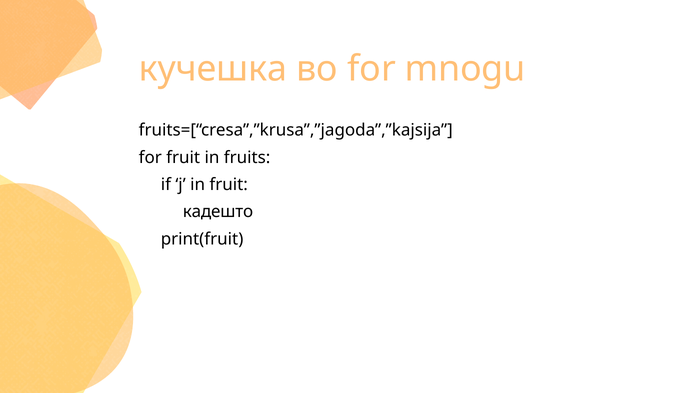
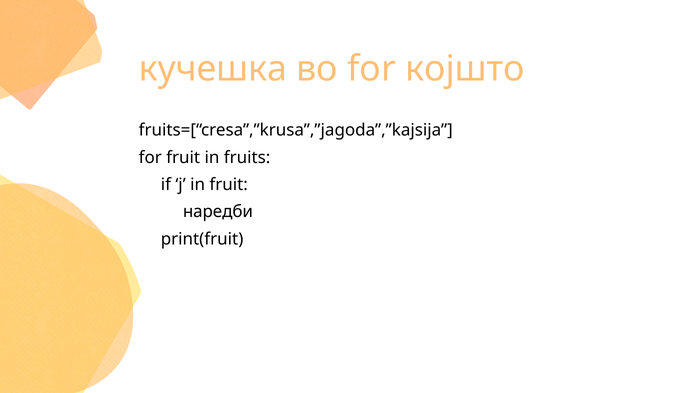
mnogu: mnogu -> којшто (465, 69)
кадешто: кадешто -> наредби (218, 212)
